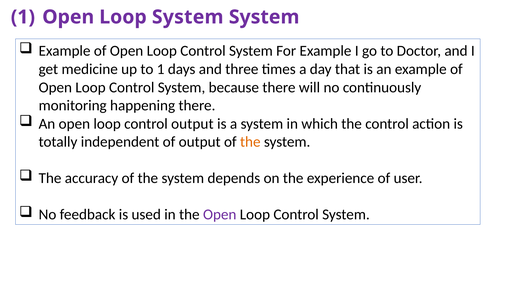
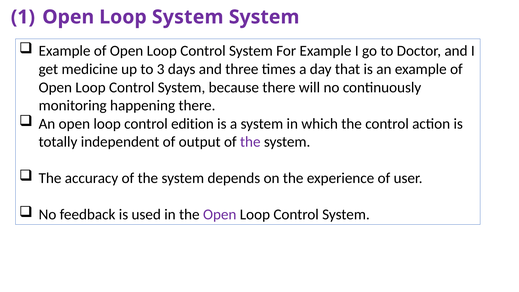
to 1: 1 -> 3 (161, 69)
control output: output -> edition (192, 124)
the colour: orange -> purple (250, 142)
